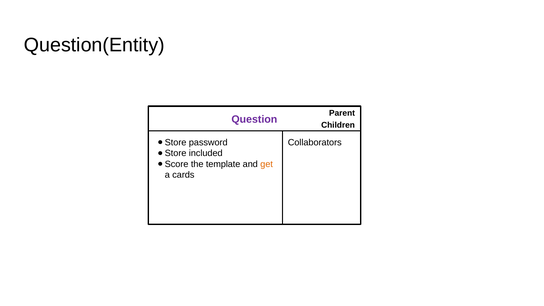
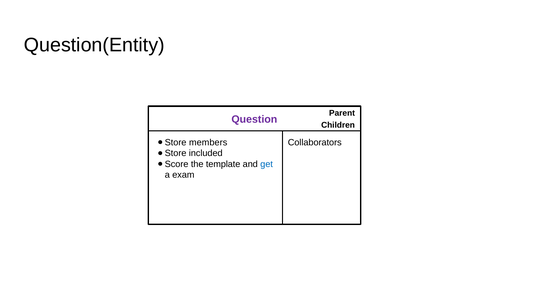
password: password -> members (208, 142)
get colour: orange -> blue (267, 164)
cards: cards -> exam (183, 175)
